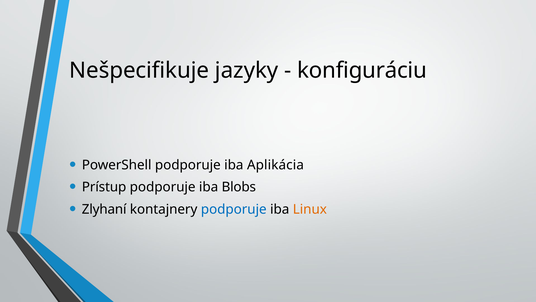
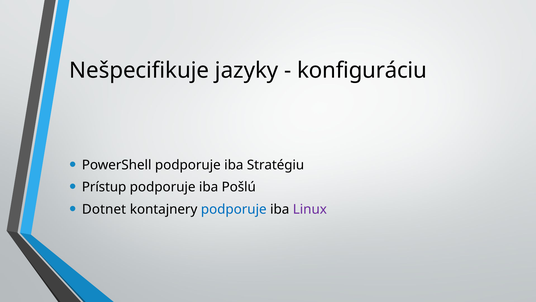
Aplikácia: Aplikácia -> Stratégiu (276, 165)
Blobs: Blobs -> Pošlú (239, 187)
Zlyhaní: Zlyhaní -> Dotnet (104, 209)
Linux colour: orange -> purple (310, 209)
